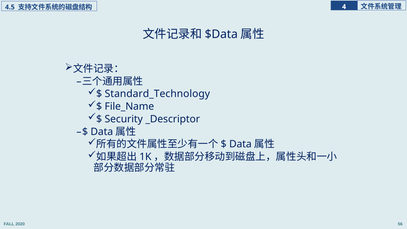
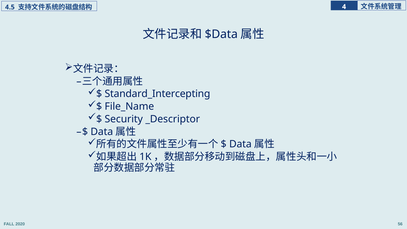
Standard_Technology: Standard_Technology -> Standard_Intercepting (157, 94)
